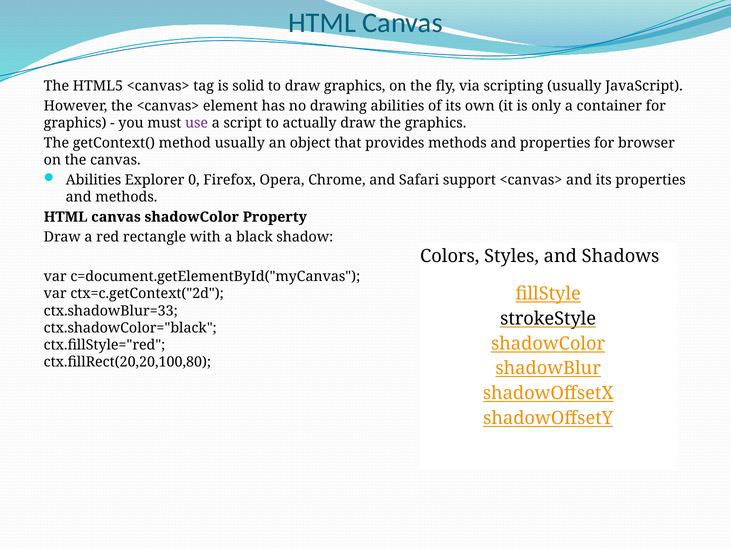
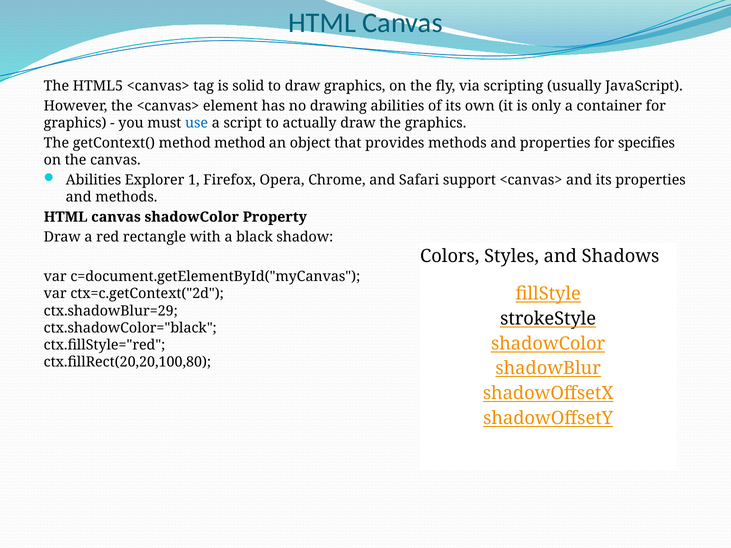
use colour: purple -> blue (197, 123)
method usually: usually -> method (240, 143)
browser: browser -> specifies (647, 143)
0: 0 -> 1 (194, 180)
ctx.shadowBlur=33: ctx.shadowBlur=33 -> ctx.shadowBlur=29 (111, 311)
